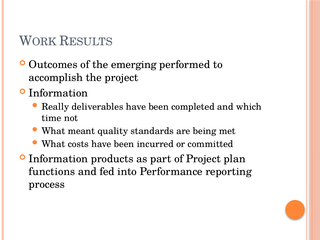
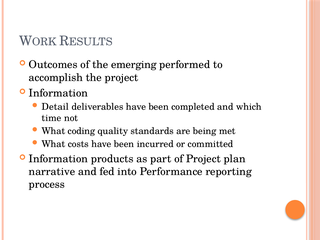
Really: Really -> Detail (55, 107)
meant: meant -> coding (81, 131)
functions: functions -> narrative (52, 172)
